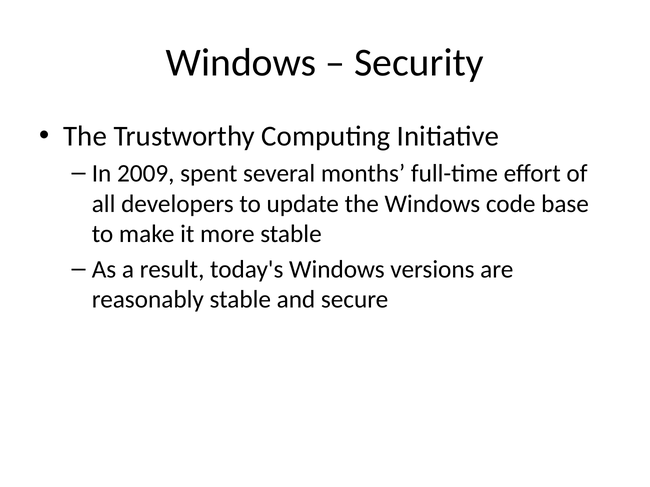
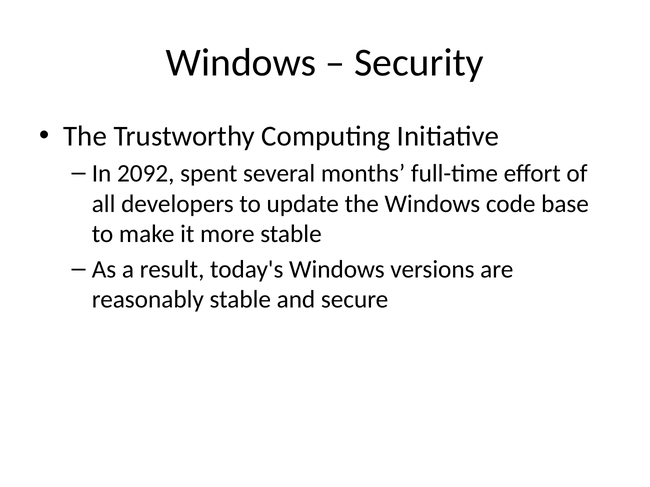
2009: 2009 -> 2092 (146, 174)
